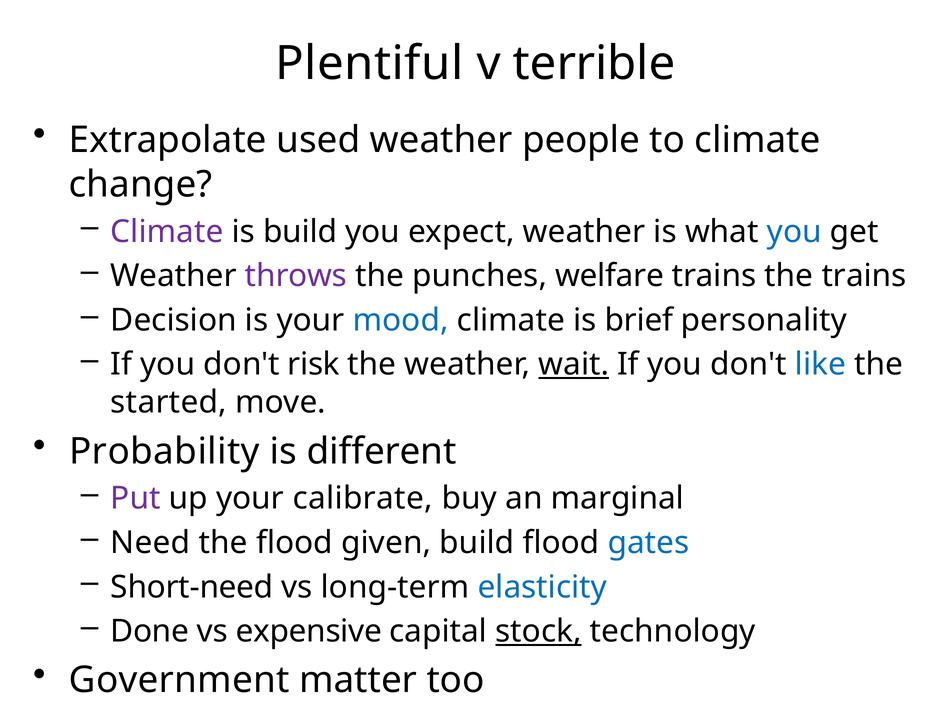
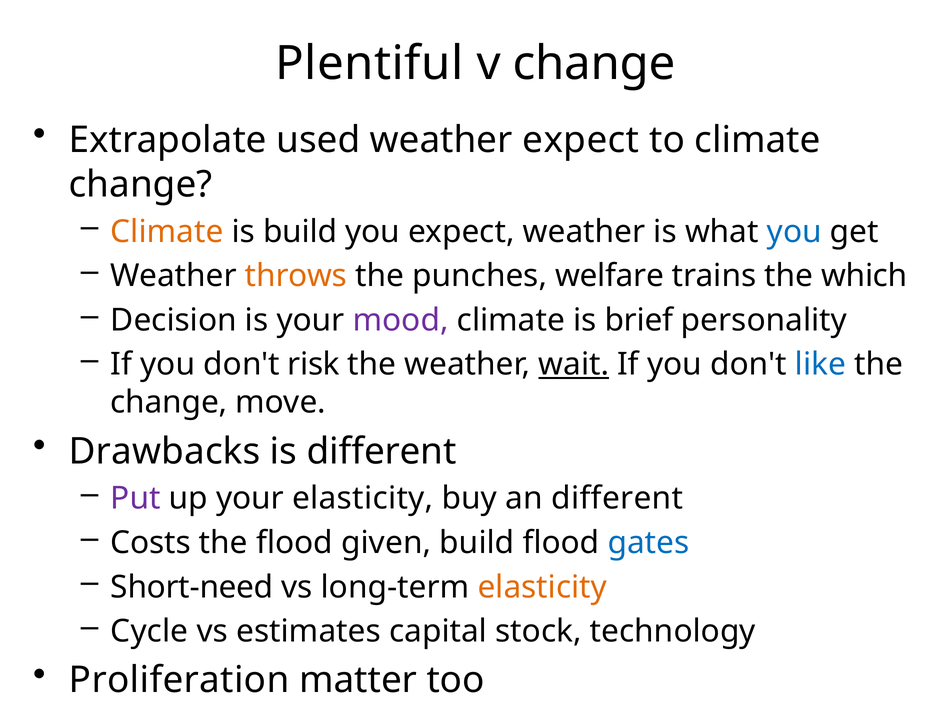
v terrible: terrible -> change (594, 64)
weather people: people -> expect (581, 140)
Climate colour: purple -> orange (167, 232)
throws colour: purple -> orange (296, 276)
the trains: trains -> which (864, 276)
mood colour: blue -> purple (401, 320)
started: started -> change (169, 403)
Probability: Probability -> Drawbacks (165, 452)
your calibrate: calibrate -> elasticity (363, 499)
an marginal: marginal -> different (617, 499)
Need: Need -> Costs (151, 543)
elasticity colour: blue -> orange (542, 588)
Done: Done -> Cycle (149, 632)
expensive: expensive -> estimates (309, 632)
stock underline: present -> none (538, 632)
Government: Government -> Proliferation (179, 681)
